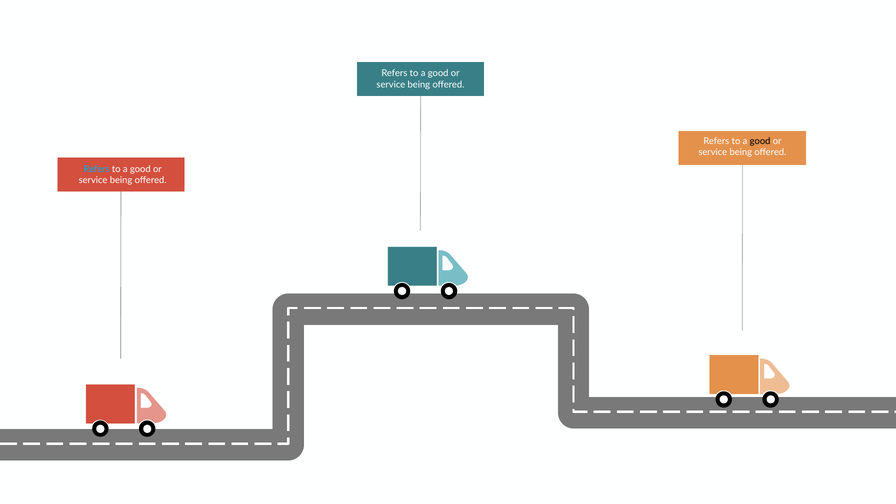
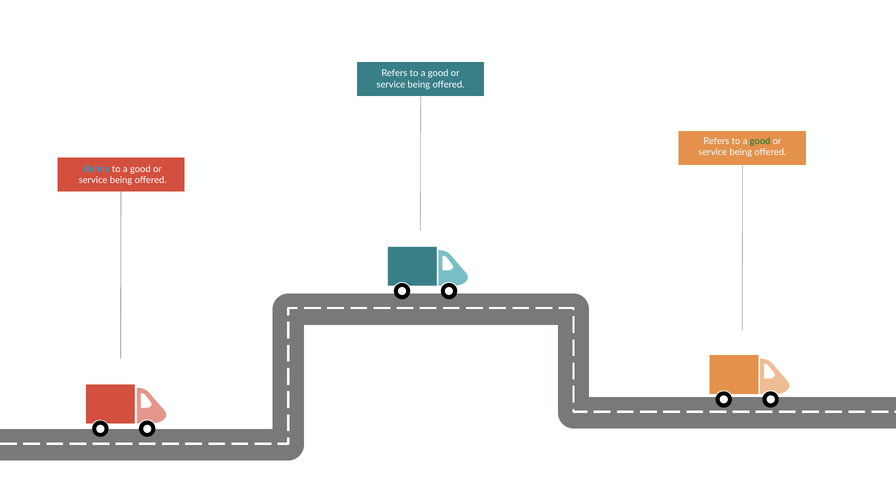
good colour: black -> green (760, 141)
